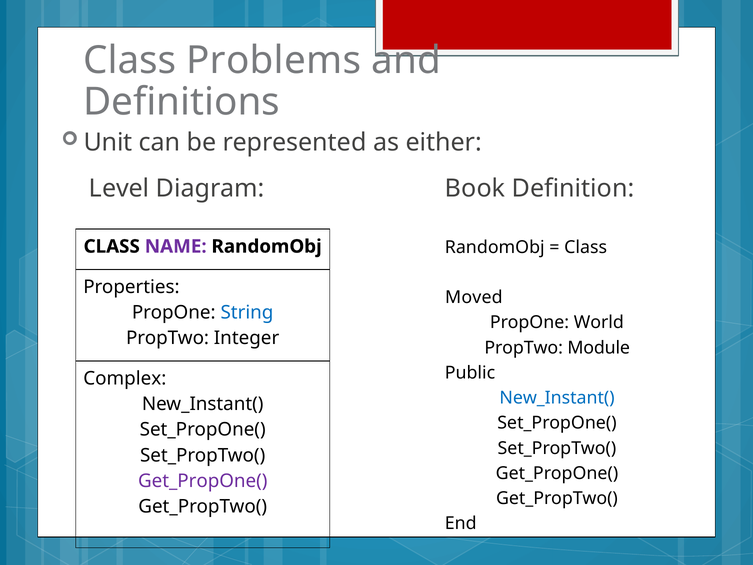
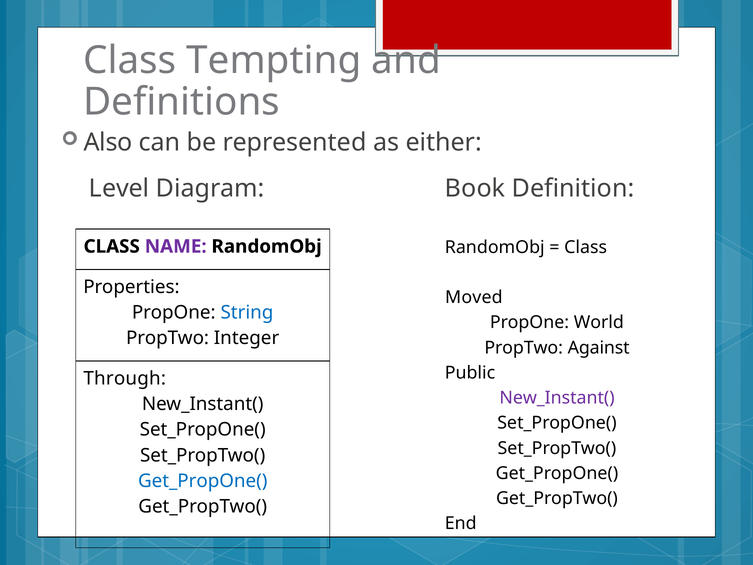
Problems: Problems -> Tempting (274, 60)
Unit: Unit -> Also (108, 142)
Module: Module -> Against (599, 348)
Complex: Complex -> Through (125, 378)
New_Instant( colour: blue -> purple (557, 398)
Get_PropOne( colour: purple -> blue (203, 481)
